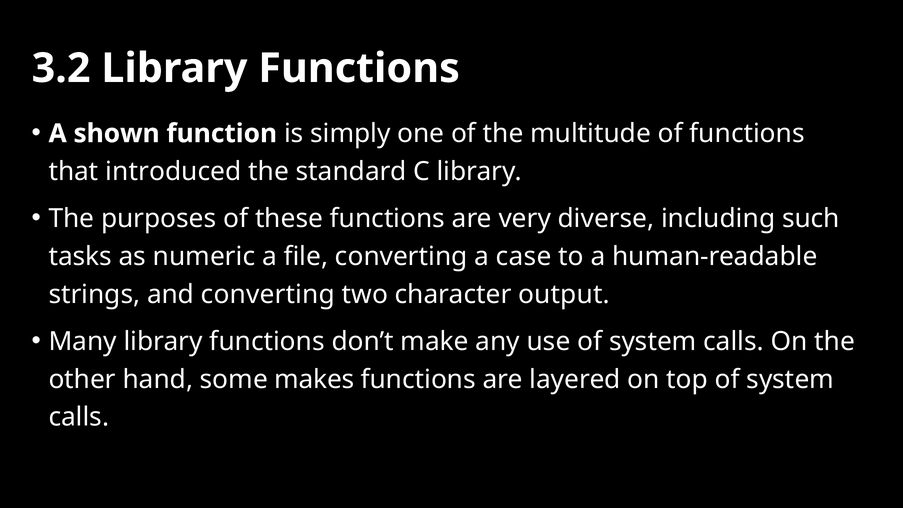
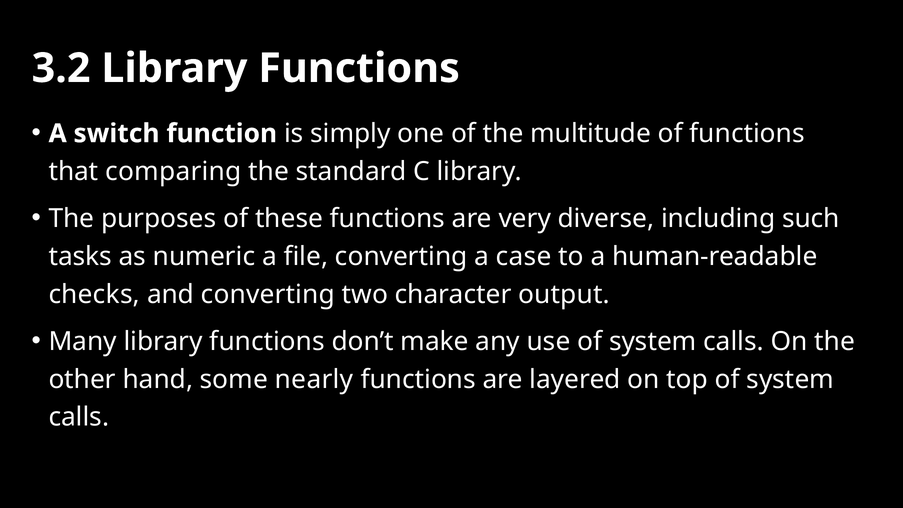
shown: shown -> switch (117, 134)
introduced: introduced -> comparing (173, 171)
strings: strings -> checks (94, 294)
makes: makes -> nearly (314, 379)
